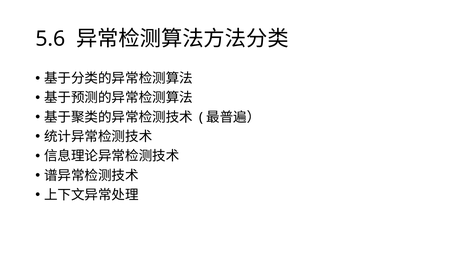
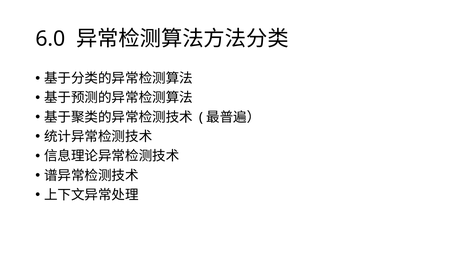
5.6: 5.6 -> 6.0 (50, 39)
